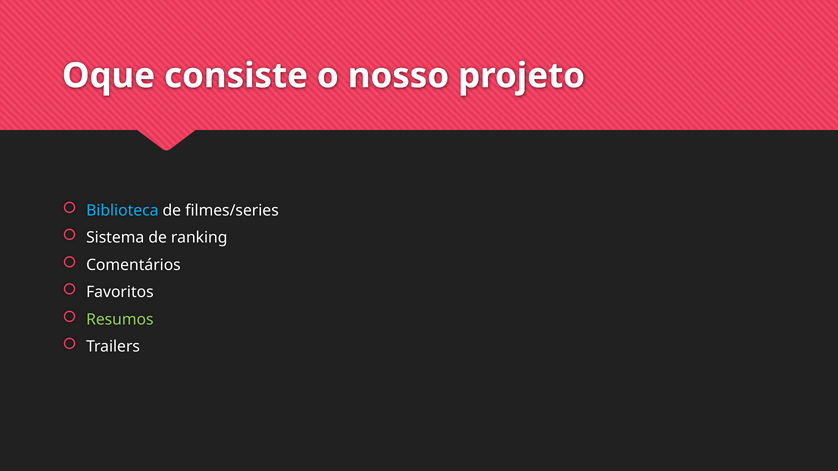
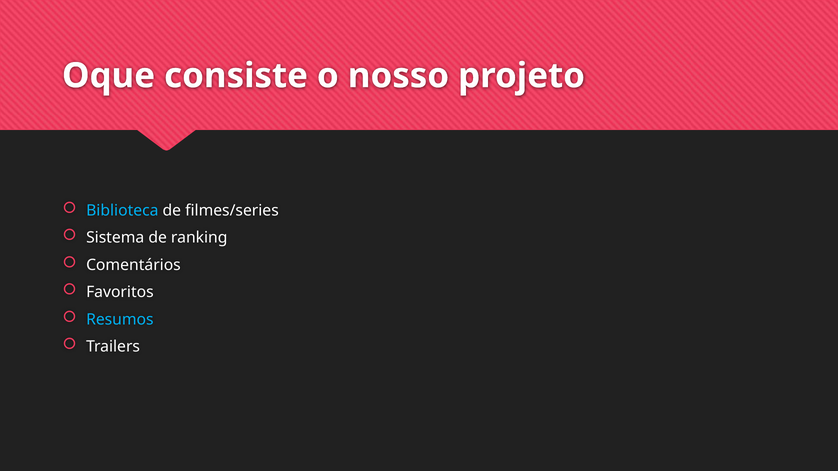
Resumos colour: light green -> light blue (120, 320)
